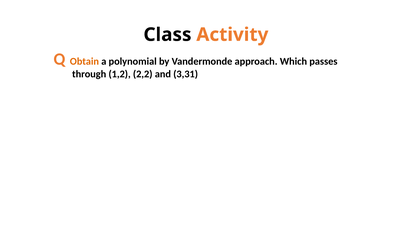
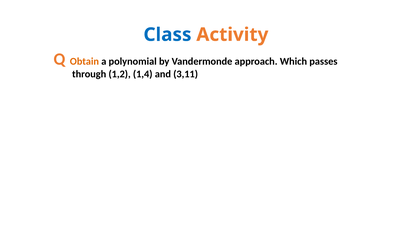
Class colour: black -> blue (167, 35)
2,2: 2,2 -> 1,4 (143, 74)
3,31: 3,31 -> 3,11 (186, 74)
